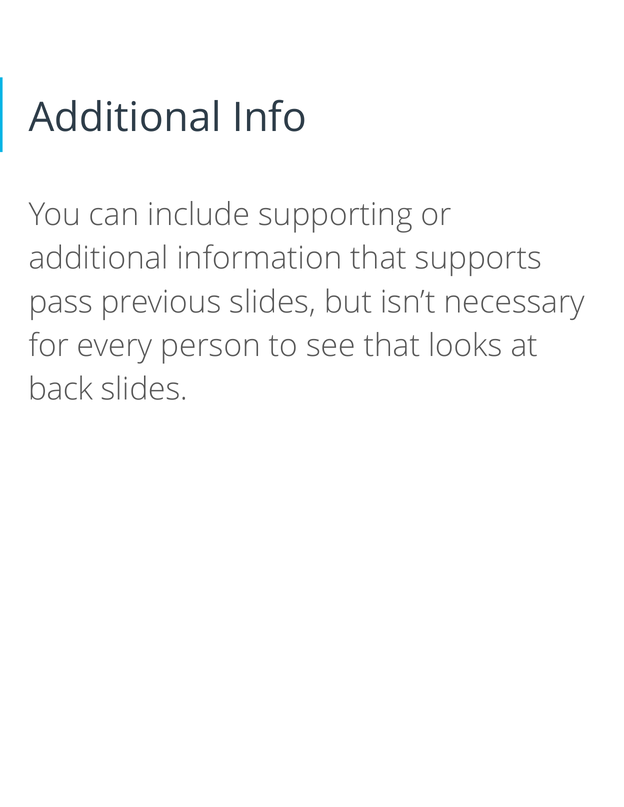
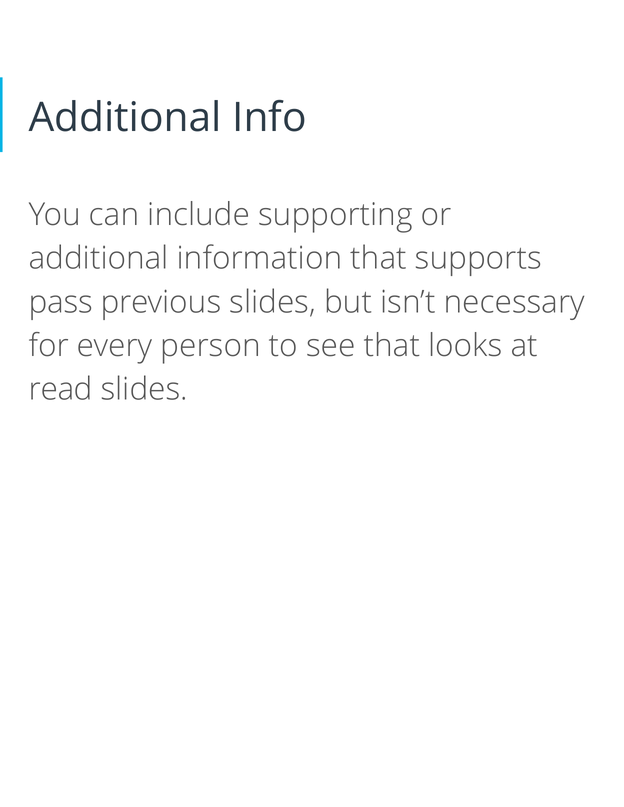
back: back -> read (61, 390)
